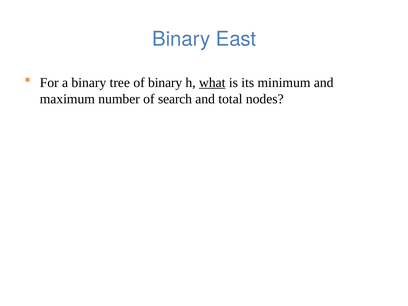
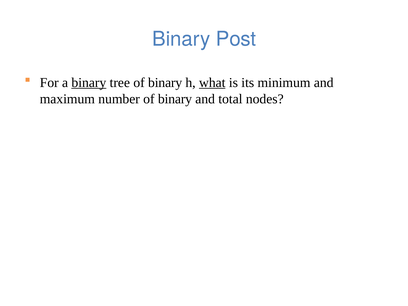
East: East -> Post (236, 39)
binary underline: none -> present (89, 83)
number of search: search -> binary (175, 99)
